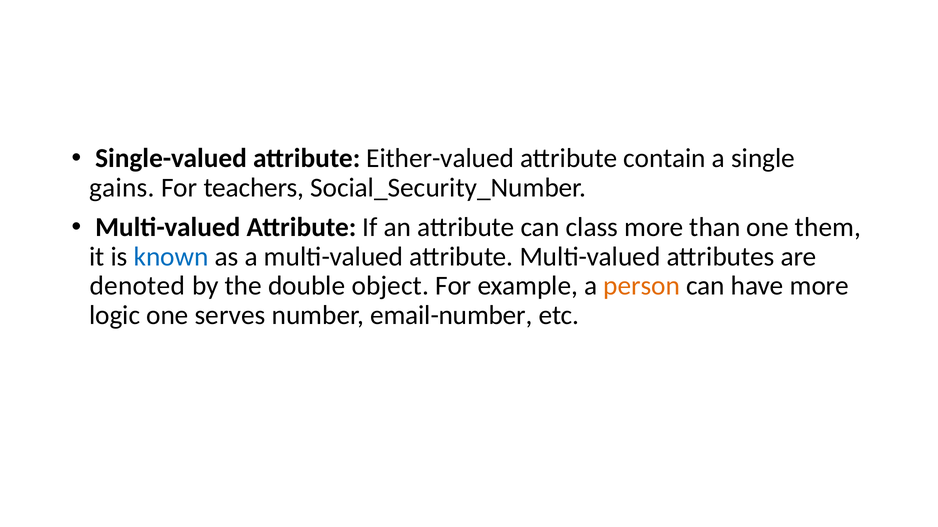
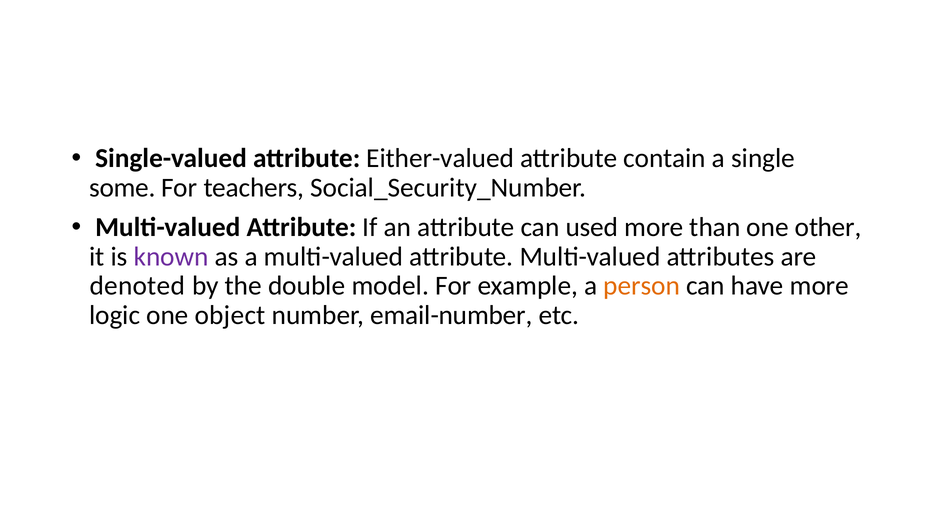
gains: gains -> some (122, 188)
class: class -> used (592, 227)
them: them -> other (828, 227)
known colour: blue -> purple (171, 257)
object: object -> model (390, 286)
serves: serves -> object (230, 316)
